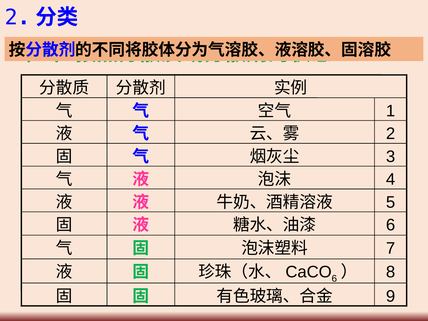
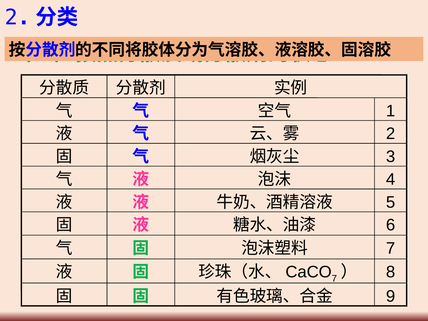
6: 6 -> 7 (334, 279)
